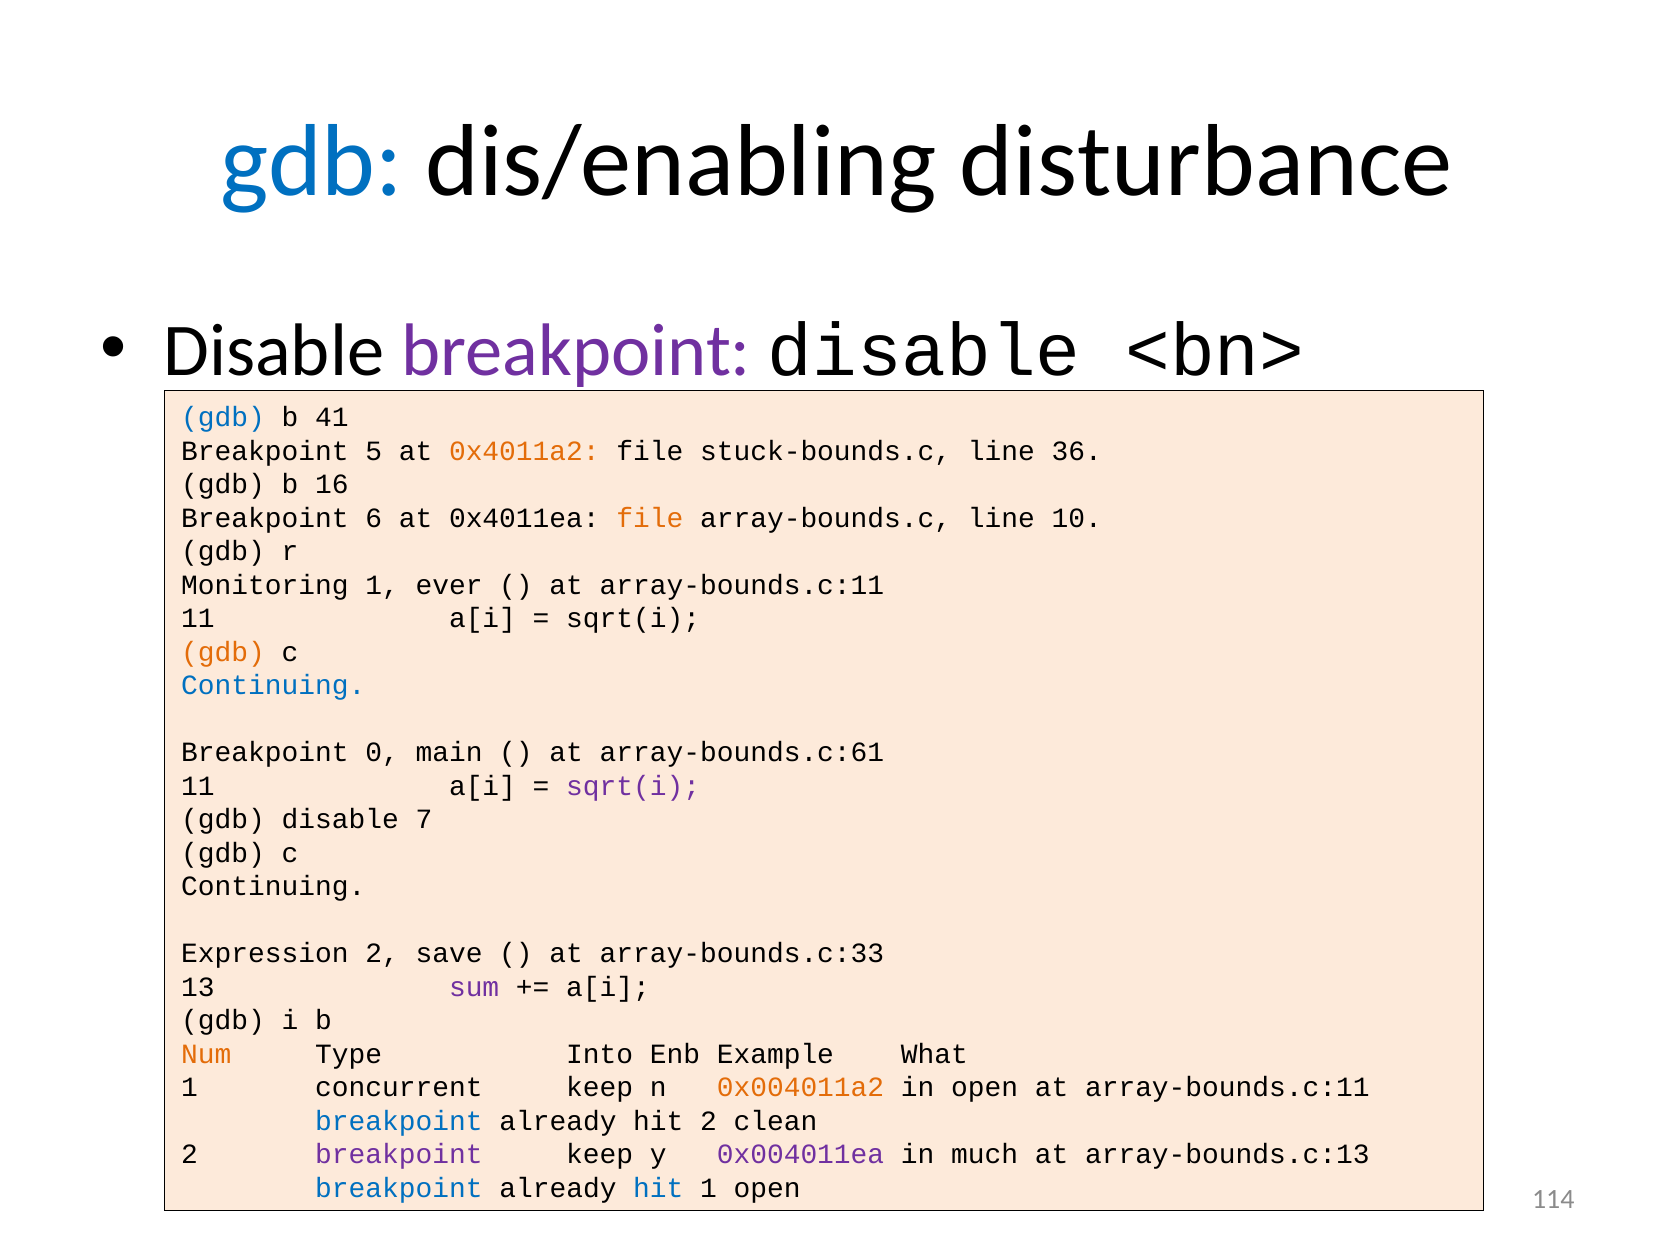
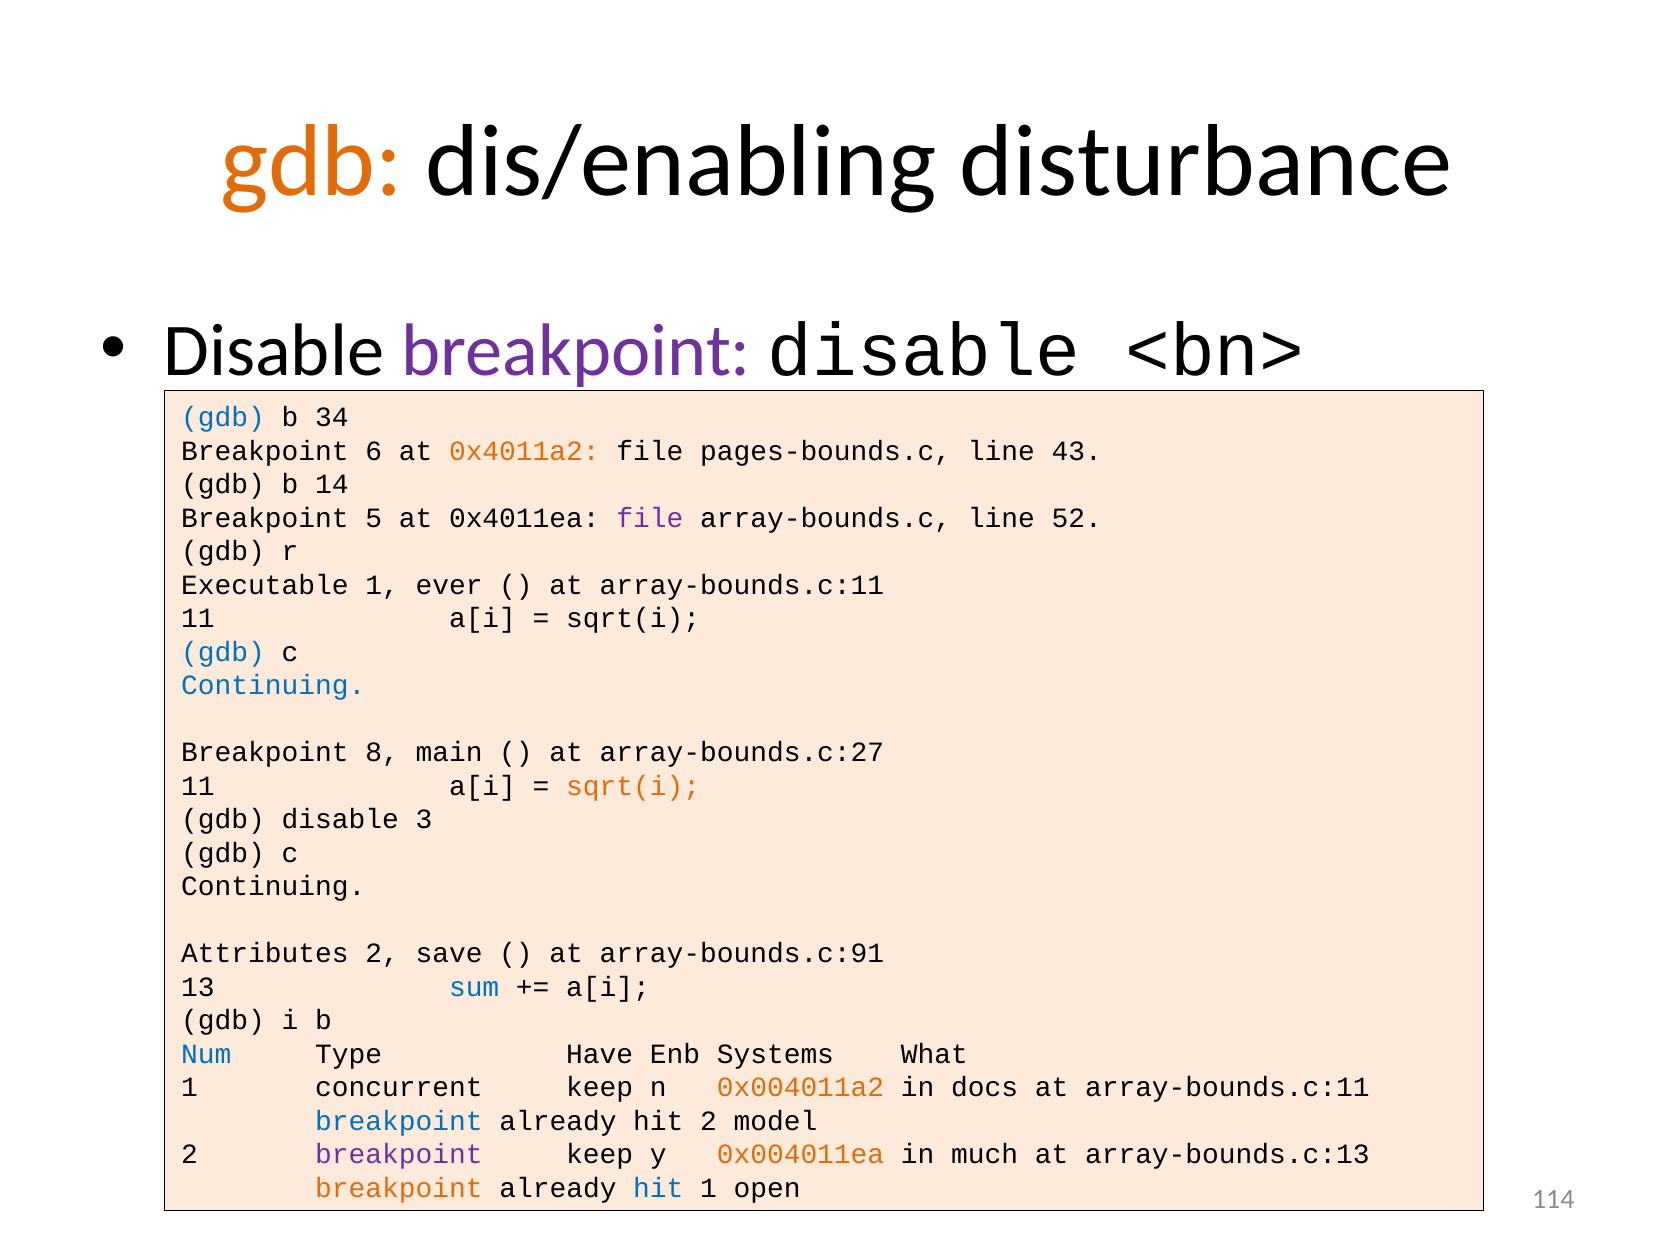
gdb colour: blue -> orange (312, 162)
41: 41 -> 34 (332, 418)
5: 5 -> 6 (374, 451)
stuck-bounds.c: stuck-bounds.c -> pages-bounds.c (826, 451)
36: 36 -> 43 (1077, 451)
16: 16 -> 14 (332, 485)
6: 6 -> 5 (374, 518)
file colour: orange -> purple (650, 518)
10: 10 -> 52 (1077, 518)
Monitoring: Monitoring -> Executable (265, 585)
gdb colour: orange -> blue (223, 652)
0: 0 -> 8 (382, 753)
array-bounds.c:61: array-bounds.c:61 -> array-bounds.c:27 (742, 753)
sqrt(i colour: purple -> orange (633, 786)
7: 7 -> 3 (424, 820)
Expression: Expression -> Attributes (265, 954)
array-bounds.c:33: array-bounds.c:33 -> array-bounds.c:91 (742, 954)
sum colour: purple -> blue (474, 987)
Num colour: orange -> blue (206, 1054)
Into: Into -> Have (600, 1054)
Example: Example -> Systems (775, 1054)
in open: open -> docs (985, 1088)
clean: clean -> model (775, 1121)
0x004011ea colour: purple -> orange (801, 1155)
breakpoint colour: blue -> orange (399, 1188)
